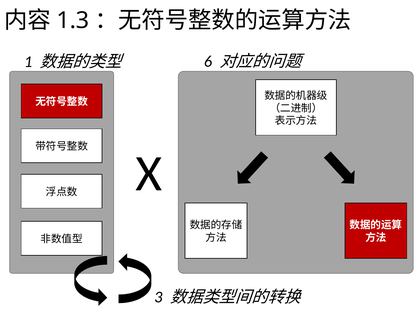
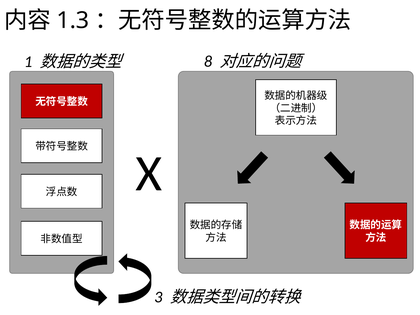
6: 6 -> 8 (208, 62)
